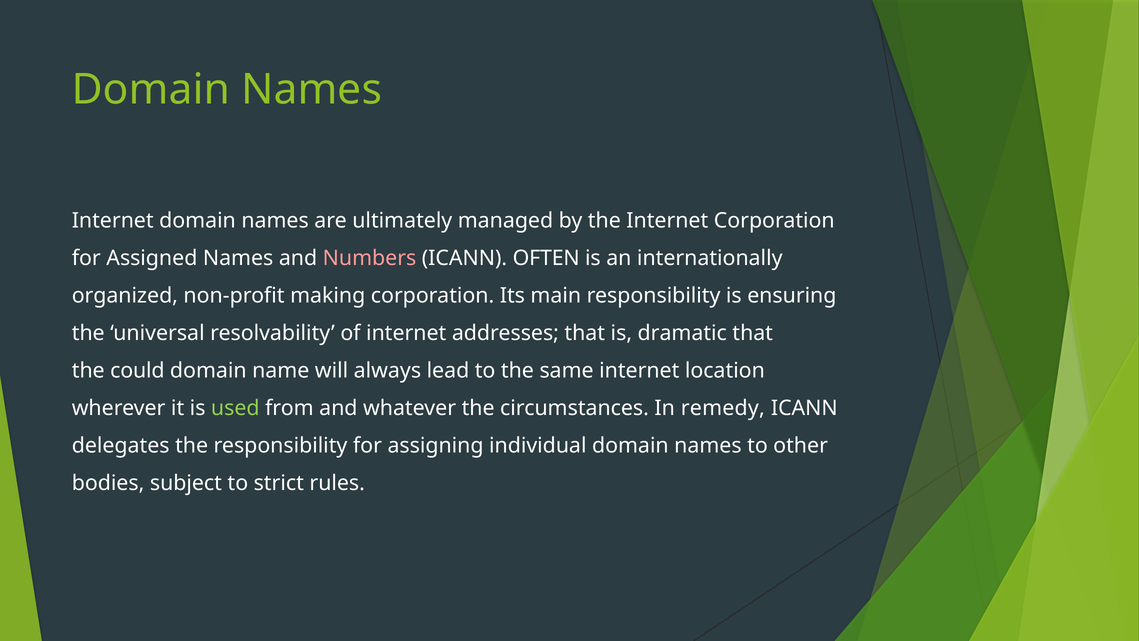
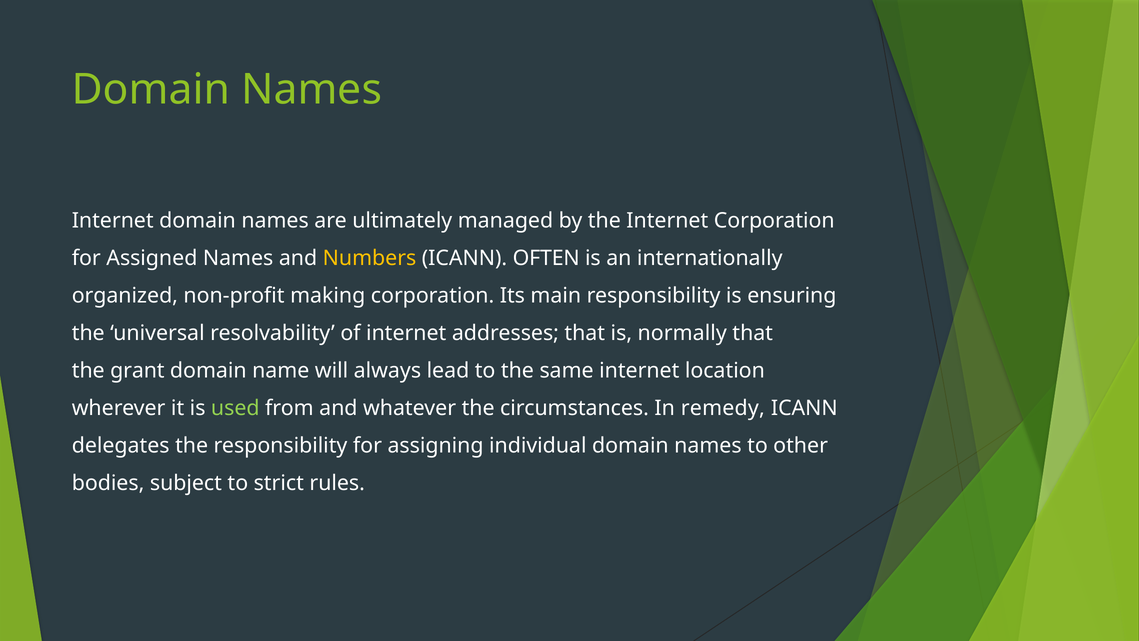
Numbers colour: pink -> yellow (370, 258)
dramatic: dramatic -> normally (682, 333)
could: could -> grant (137, 370)
